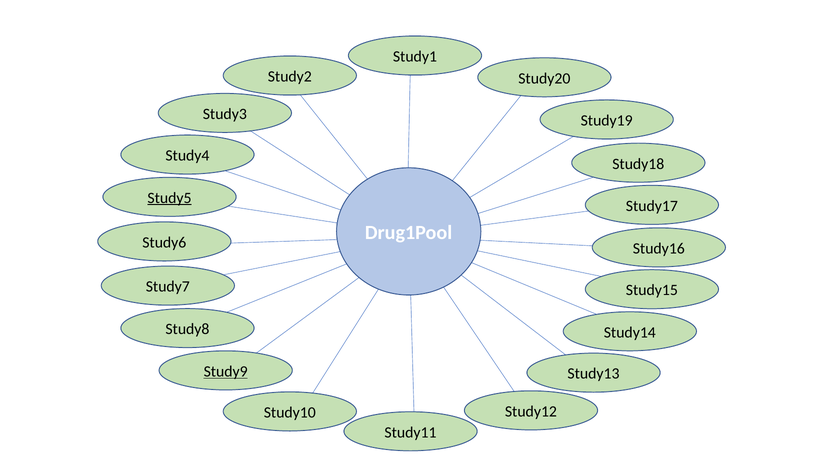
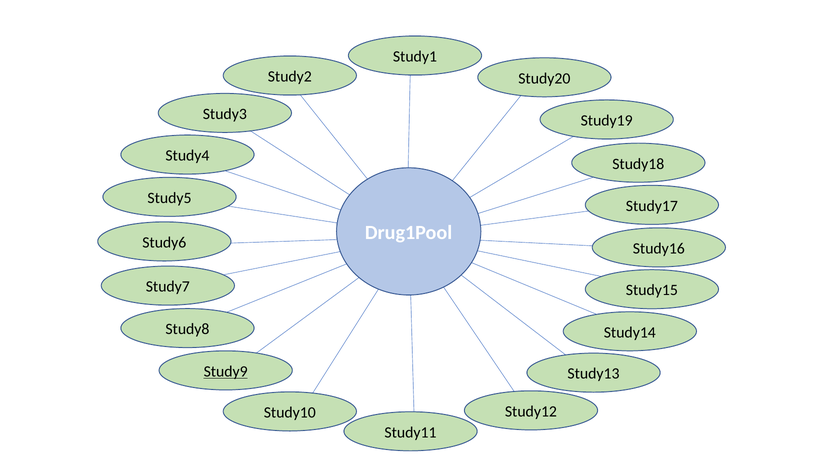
Study5 underline: present -> none (169, 198)
